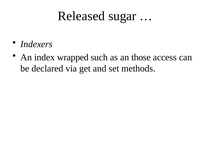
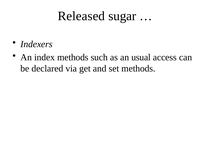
index wrapped: wrapped -> methods (73, 57)
those: those -> usual (141, 57)
